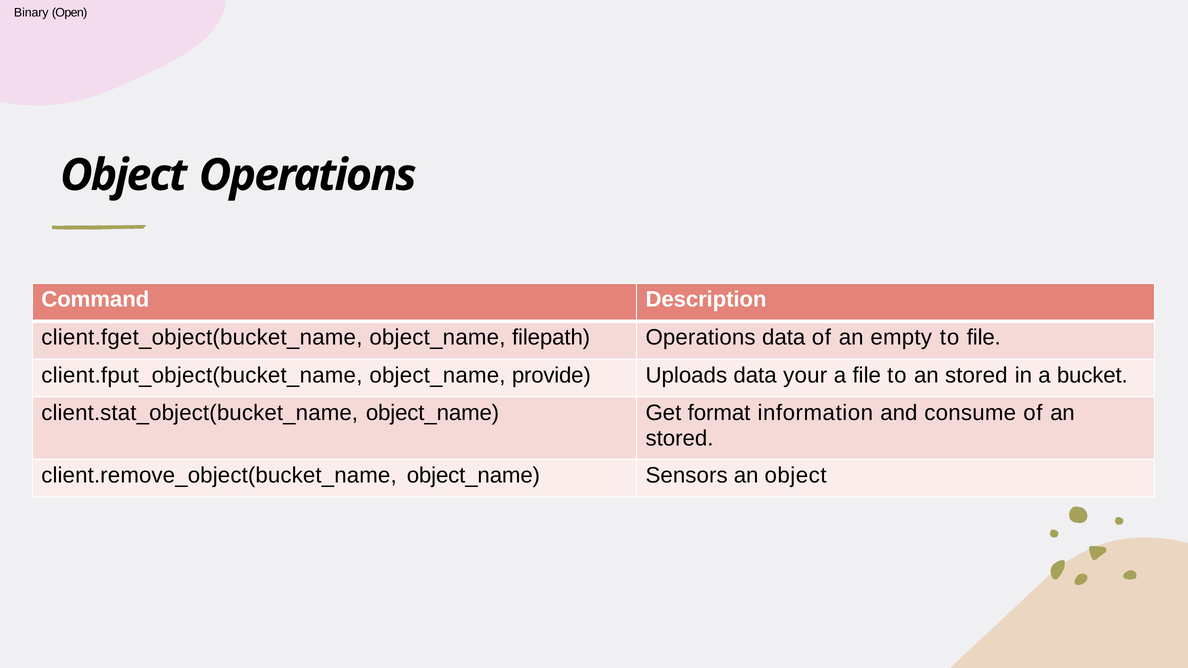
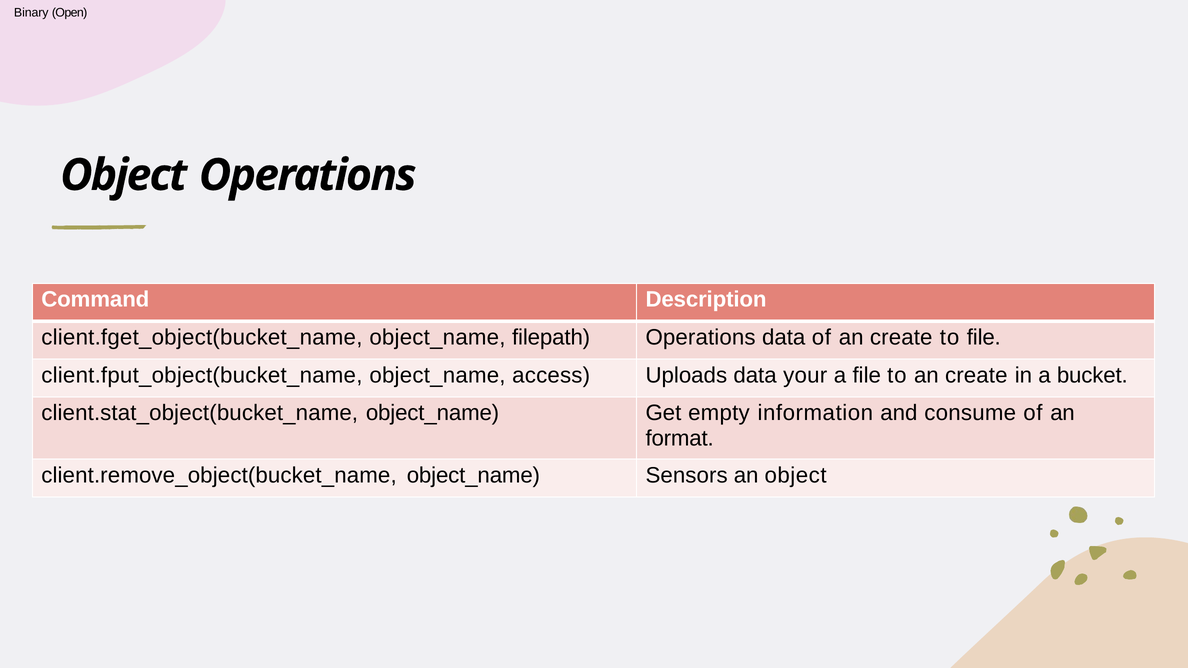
of an empty: empty -> create (901, 337)
provide: provide -> access (551, 375)
to an stored: stored -> create (976, 375)
format: format -> empty (719, 413)
stored: stored -> format (680, 438)
